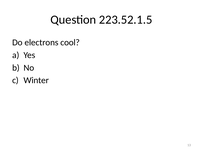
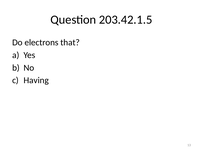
223.52.1.5: 223.52.1.5 -> 203.42.1.5 (126, 20)
cool: cool -> that (70, 43)
Winter: Winter -> Having (36, 80)
